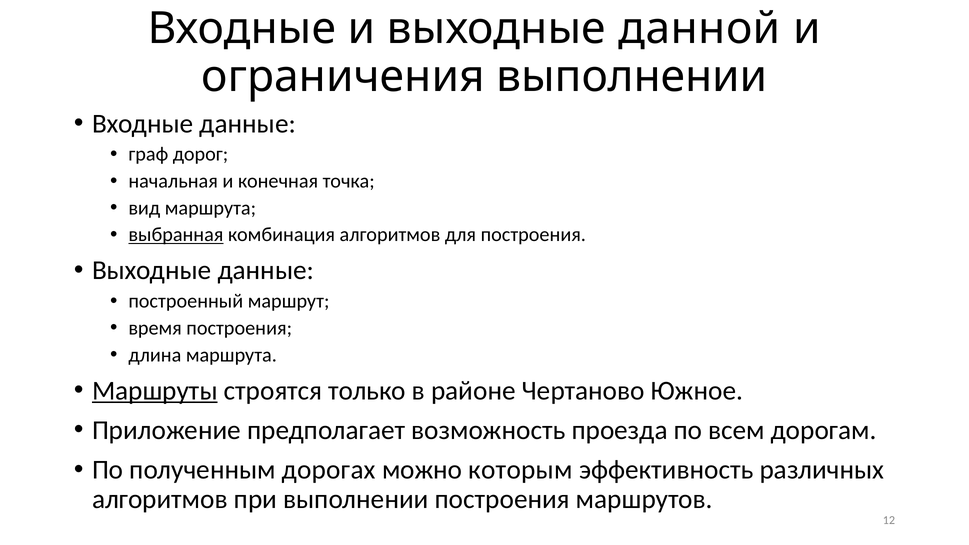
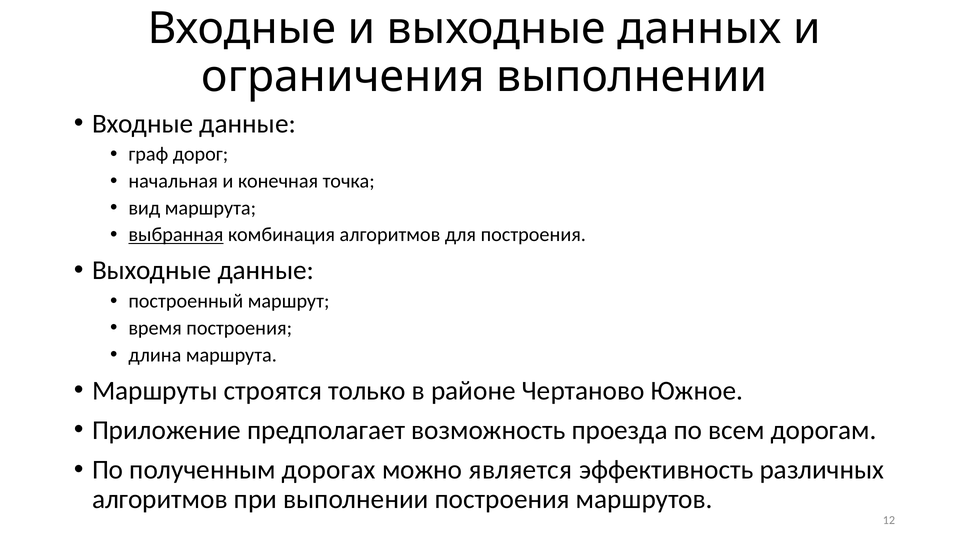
данной: данной -> данных (699, 28)
Маршруты underline: present -> none (155, 391)
которым: которым -> является (521, 470)
